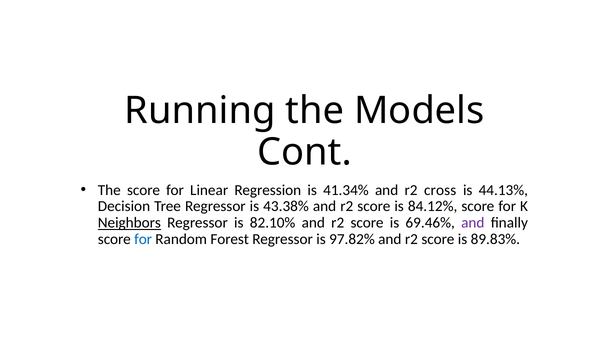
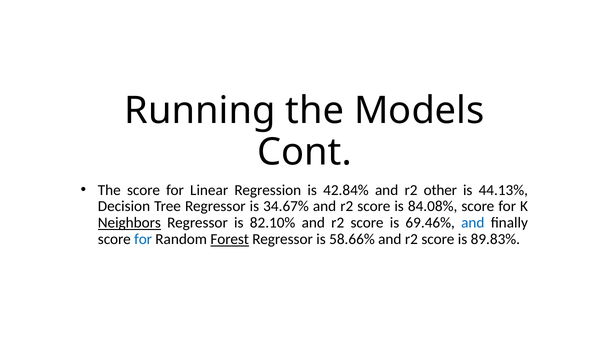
41.34%: 41.34% -> 42.84% (346, 190)
cross: cross -> other (440, 190)
43.38%: 43.38% -> 34.67% (286, 207)
84.12%: 84.12% -> 84.08% (433, 207)
and colour: purple -> blue (473, 223)
Forest underline: none -> present (230, 240)
97.82%: 97.82% -> 58.66% (352, 240)
